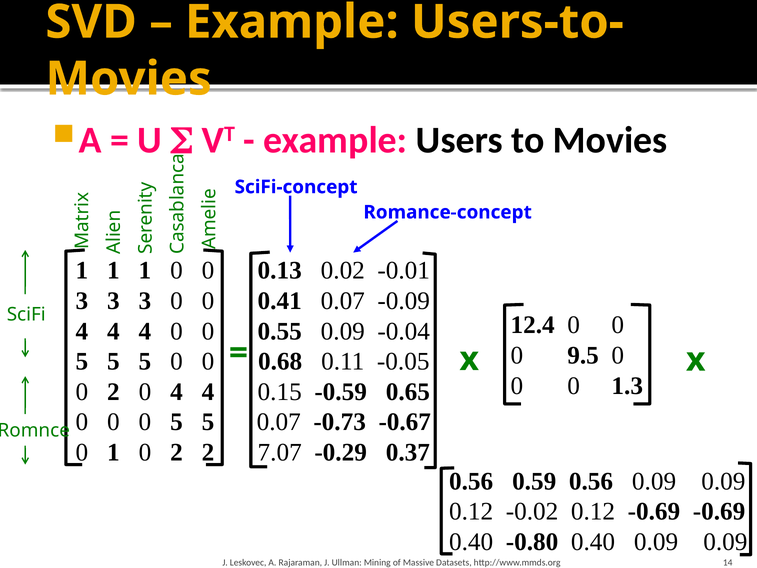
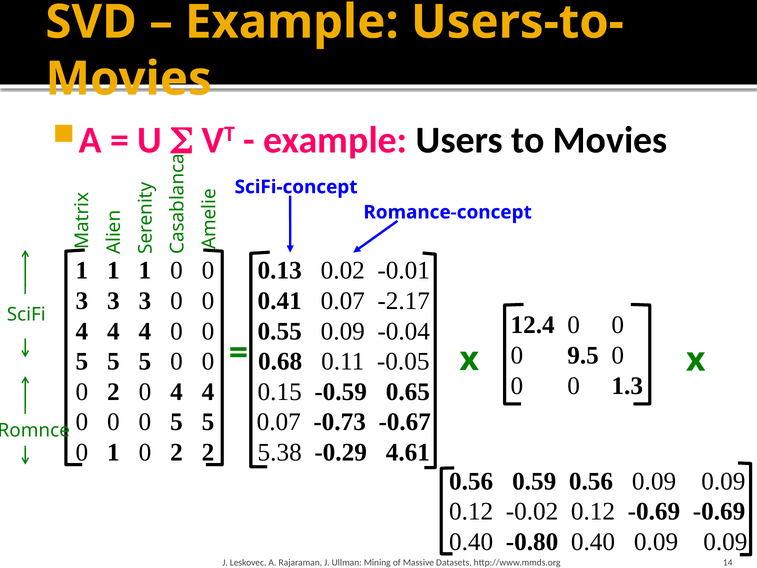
-0.09: -0.09 -> -2.17 (404, 301)
7.07: 7.07 -> 5.38 (280, 452)
0.37: 0.37 -> 4.61 (408, 452)
